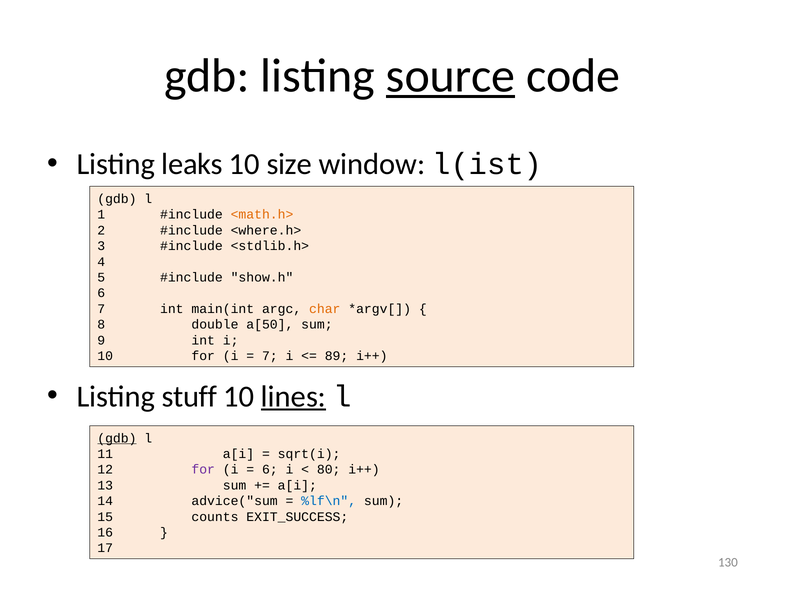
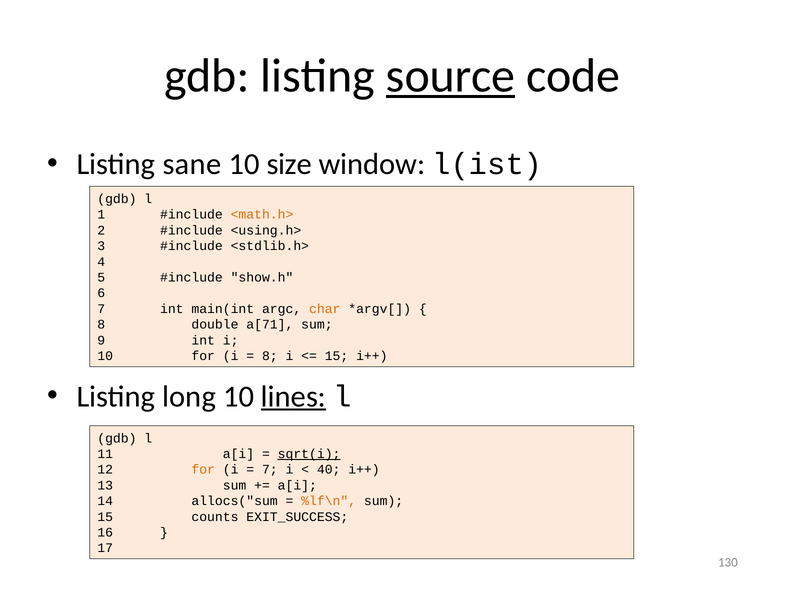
leaks: leaks -> sane (192, 164)
<where.h>: <where.h> -> <using.h> (266, 230)
a[50: a[50 -> a[71 (270, 324)
7: 7 -> 8 (270, 356)
89: 89 -> 15 (337, 356)
stuff: stuff -> long (189, 396)
gdb underline: present -> none (117, 438)
sqrt(i underline: none -> present (309, 454)
for colour: purple -> orange (203, 469)
6: 6 -> 7 (270, 469)
80: 80 -> 40 (329, 469)
advice("sum: advice("sum -> allocs("sum (235, 501)
%lf\n colour: blue -> orange (329, 501)
